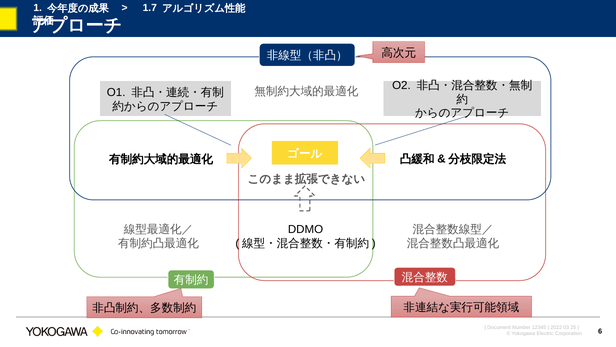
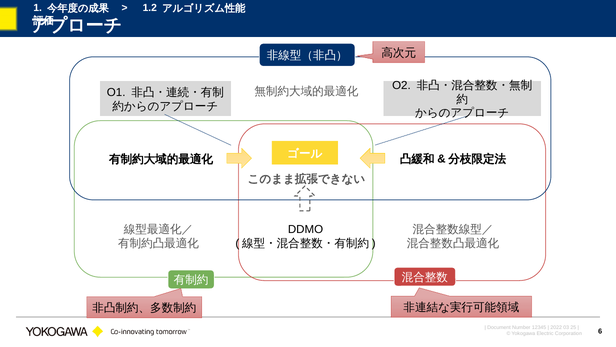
1.7: 1.7 -> 1.2 (150, 8)
